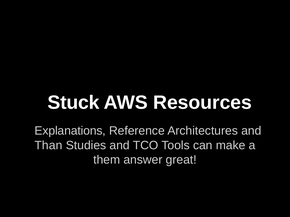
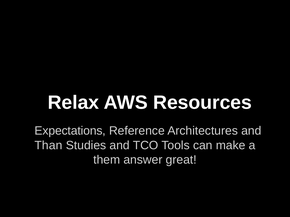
Stuck: Stuck -> Relax (73, 103)
Explanations: Explanations -> Expectations (70, 131)
